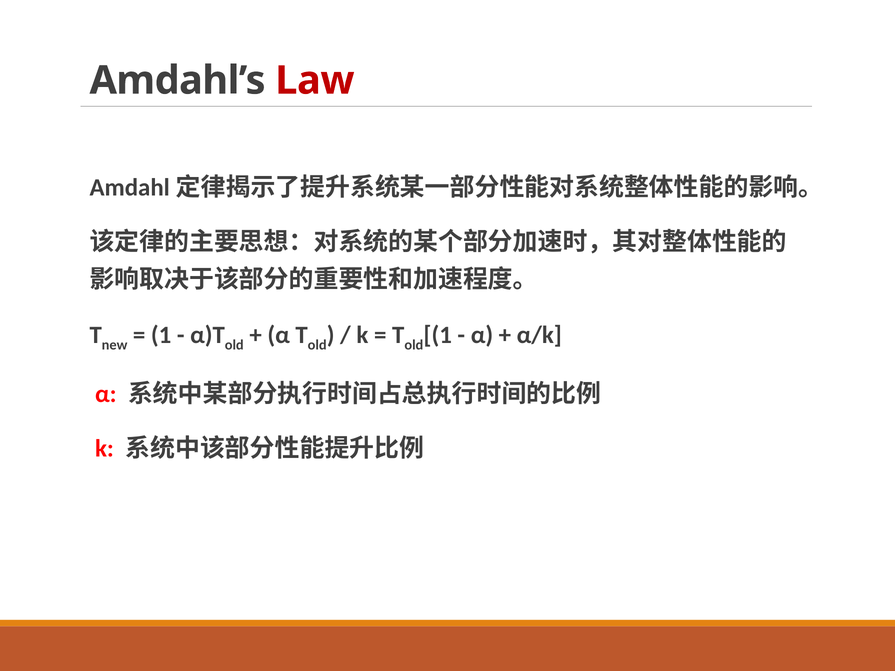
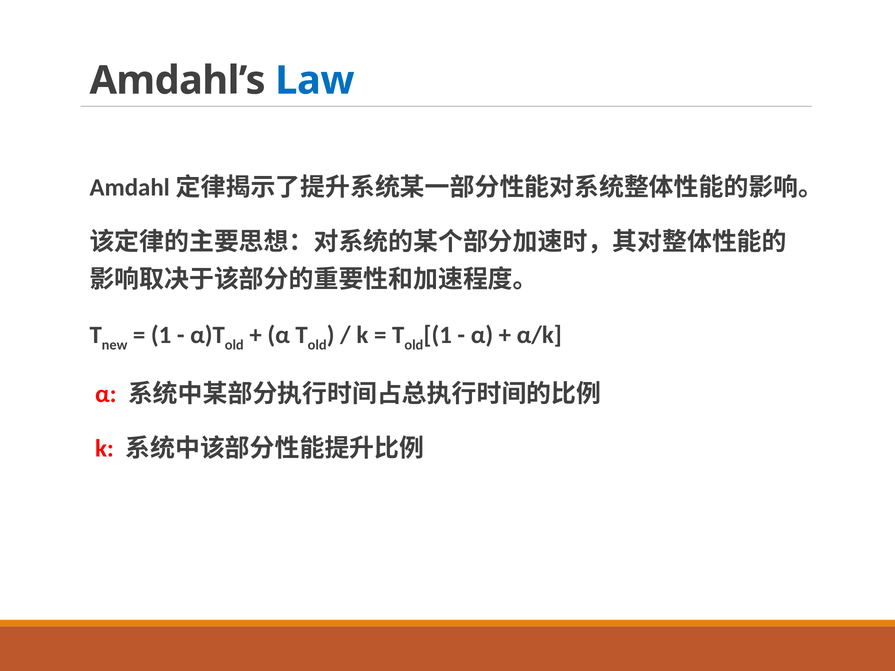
Law colour: red -> blue (315, 81)
